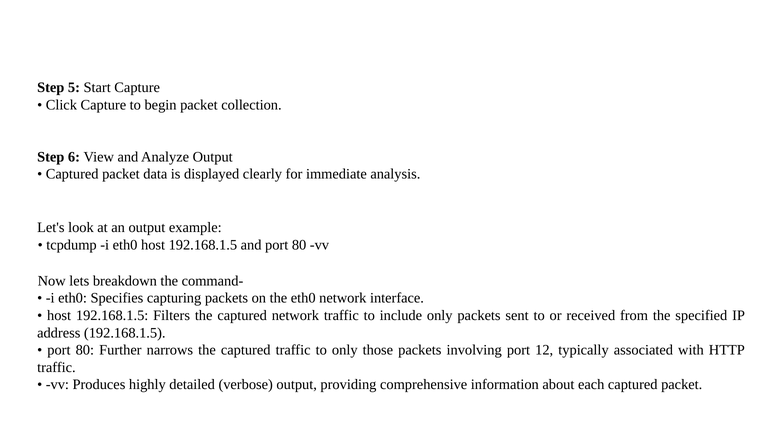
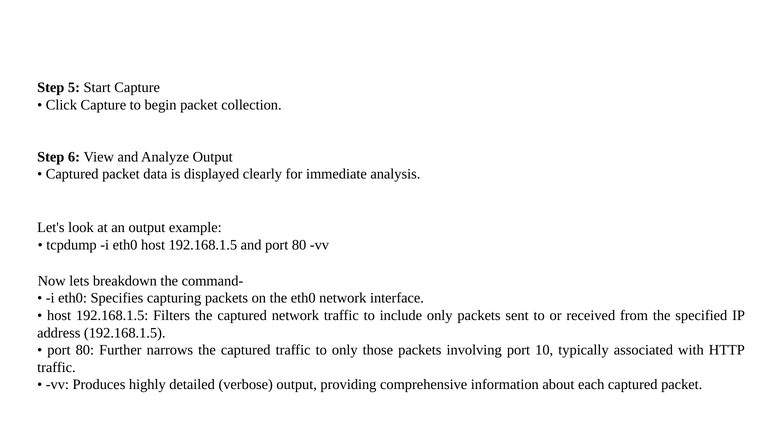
12: 12 -> 10 (544, 350)
